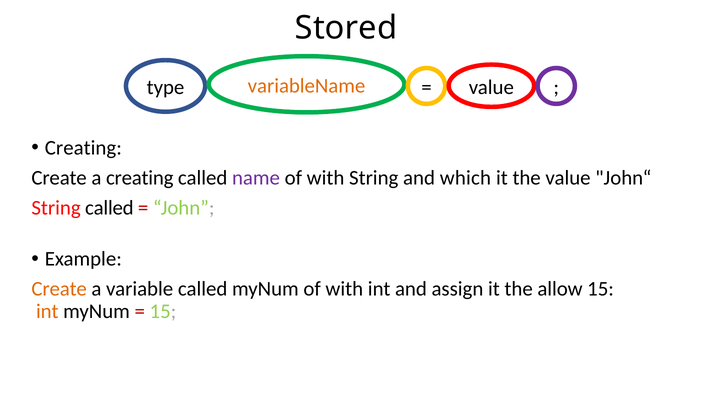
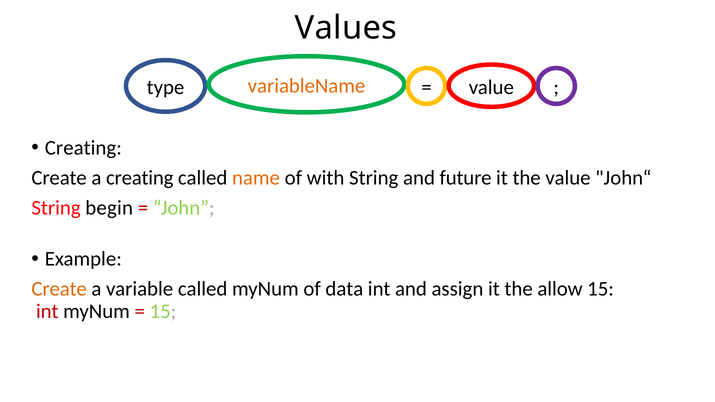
Stored: Stored -> Values (346, 28)
name colour: purple -> orange (256, 178)
which: which -> future (466, 178)
String called: called -> begin (109, 208)
myNum of with: with -> data (344, 289)
int colour: orange -> red (47, 312)
